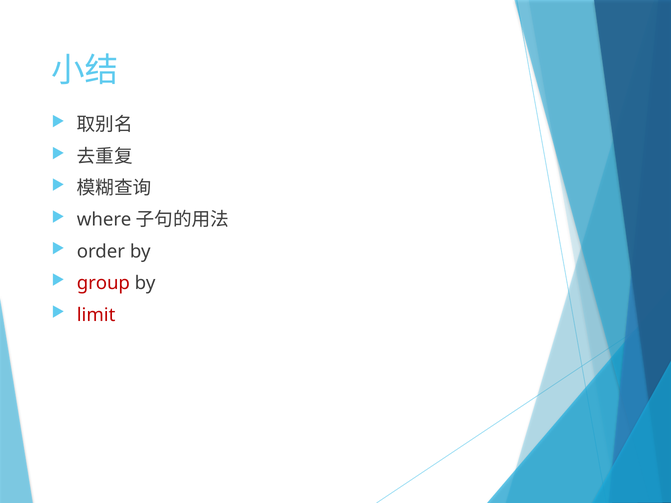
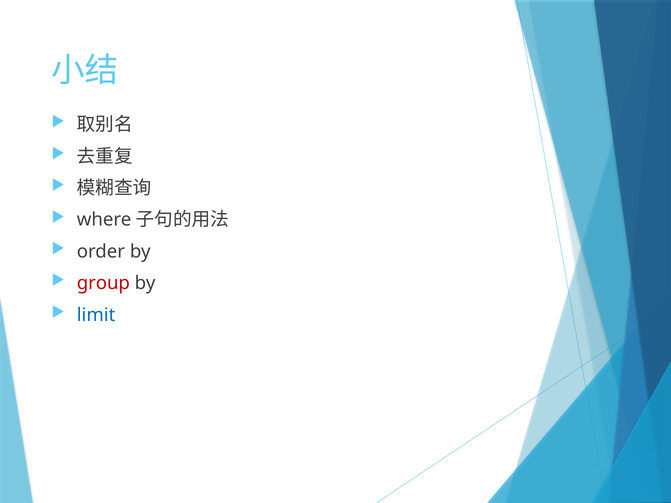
limit colour: red -> blue (96, 315)
